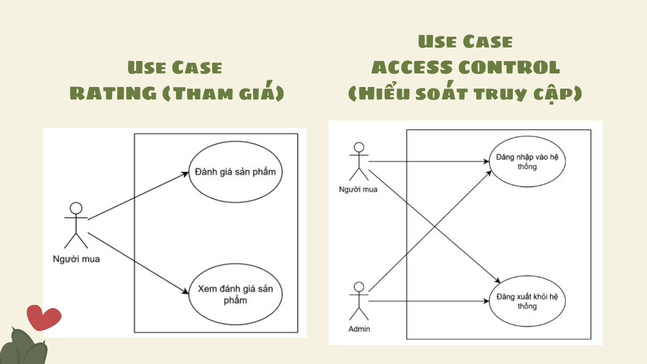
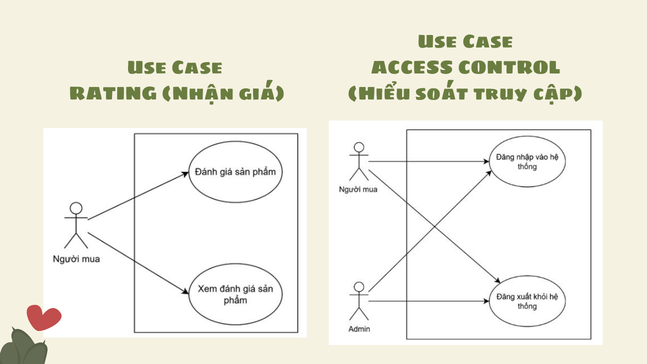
Tham: Tham -> Nhận (198, 94)
